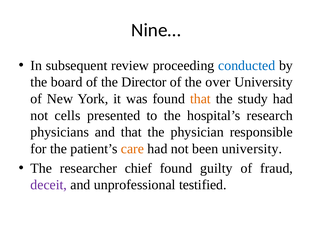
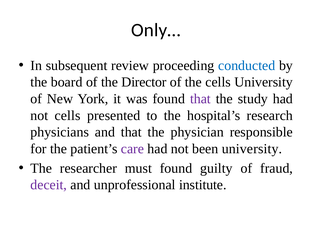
Nine…: Nine… -> Only… (156, 30)
the over: over -> cells (218, 82)
that colour: orange -> purple (200, 99)
care colour: orange -> purple (132, 149)
chief: chief -> must (138, 168)
testified: testified -> institute (203, 185)
